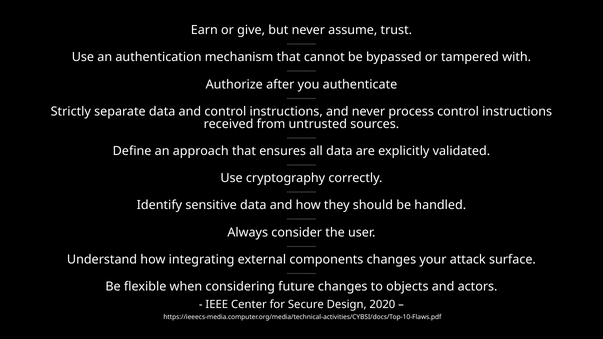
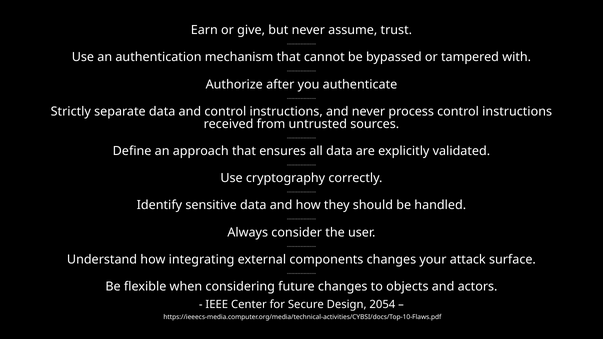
2020: 2020 -> 2054 (382, 305)
